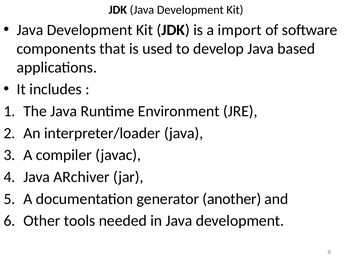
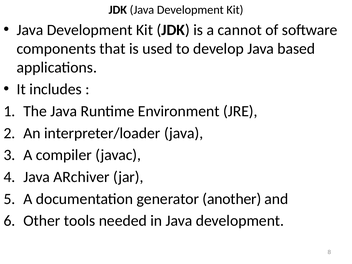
import: import -> cannot (240, 30)
